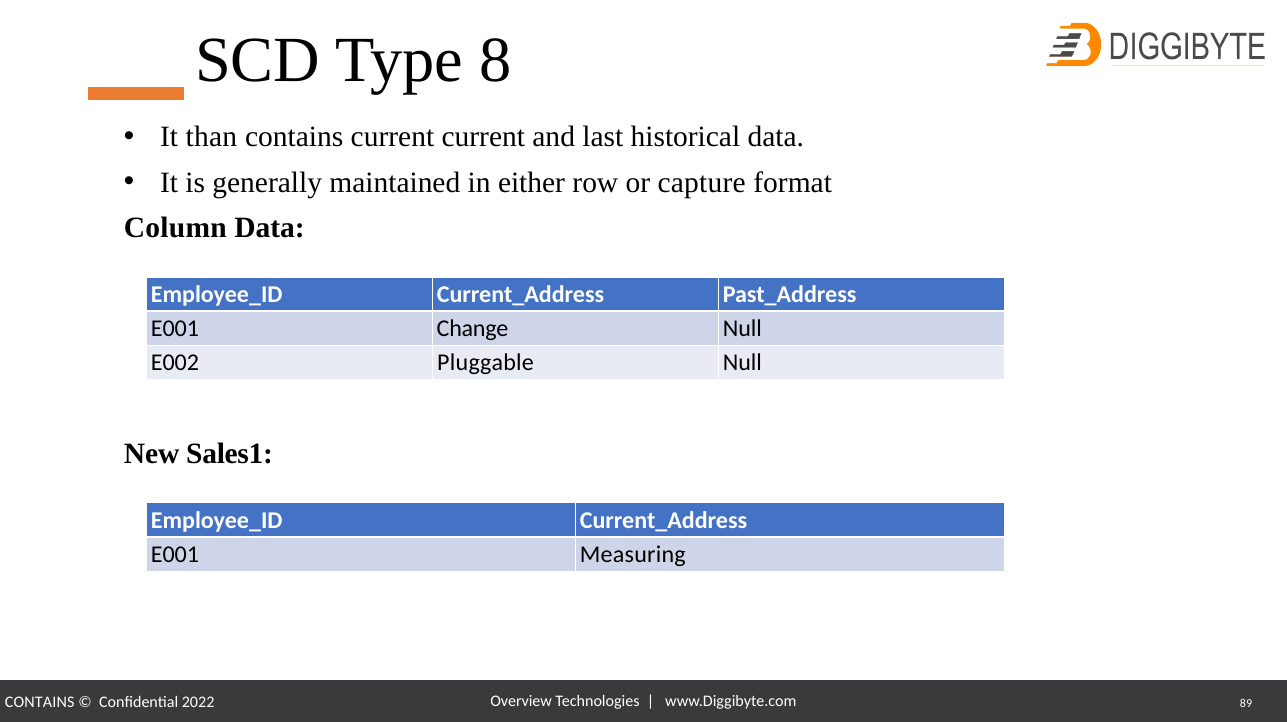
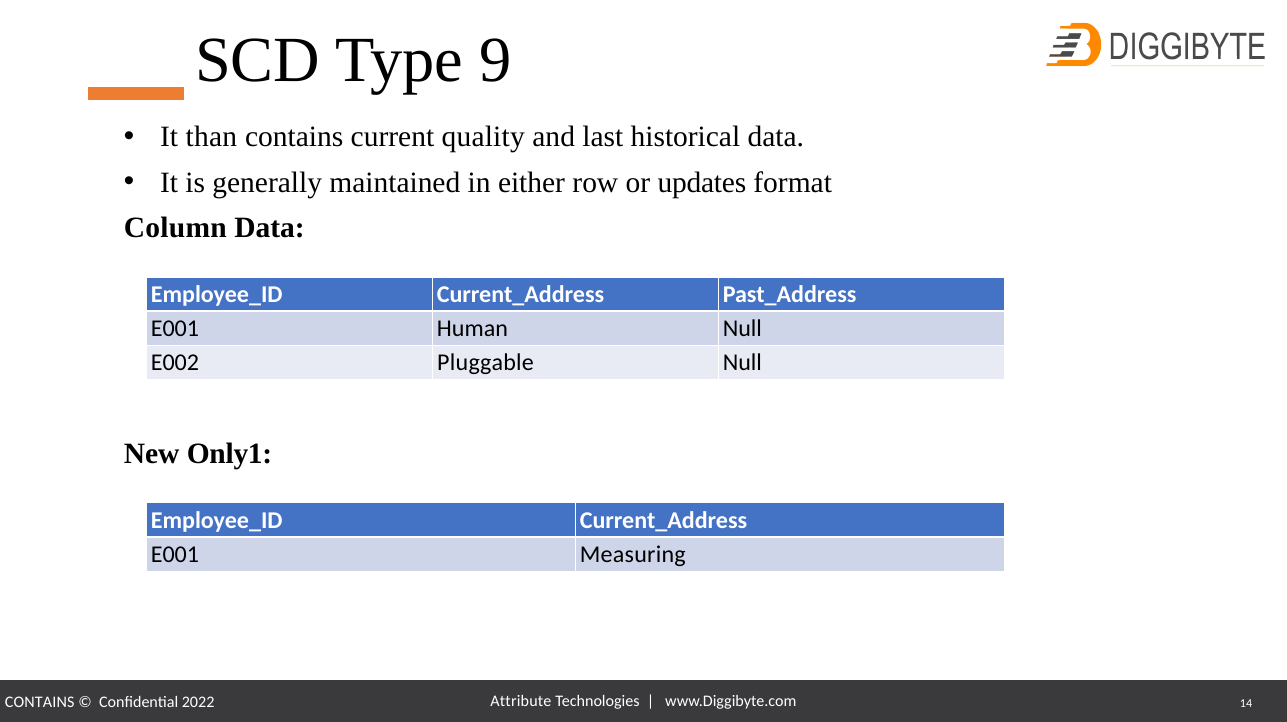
8: 8 -> 9 (495, 61)
current current: current -> quality (483, 137)
capture: capture -> updates (702, 182)
Change: Change -> Human (472, 329)
Sales1: Sales1 -> Only1 (230, 454)
Overview: Overview -> Attribute (521, 701)
89: 89 -> 14 (1246, 704)
